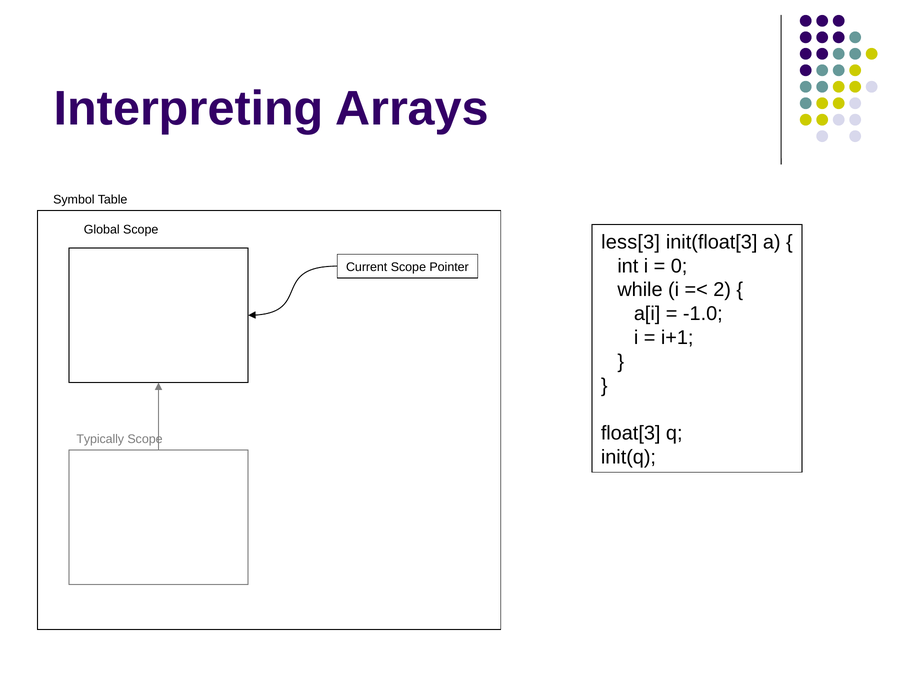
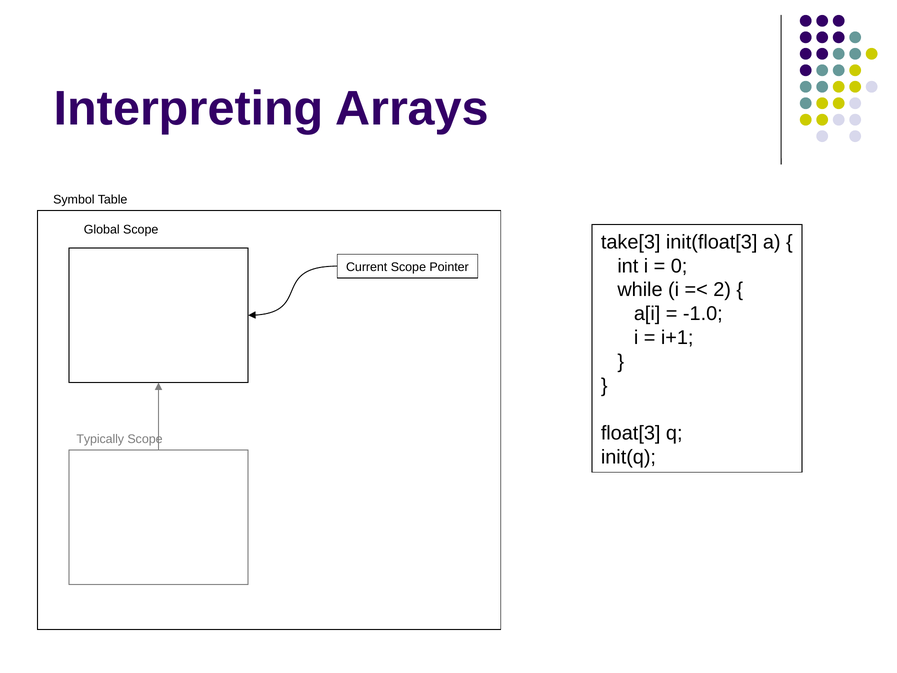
less[3: less[3 -> take[3 (631, 242)
